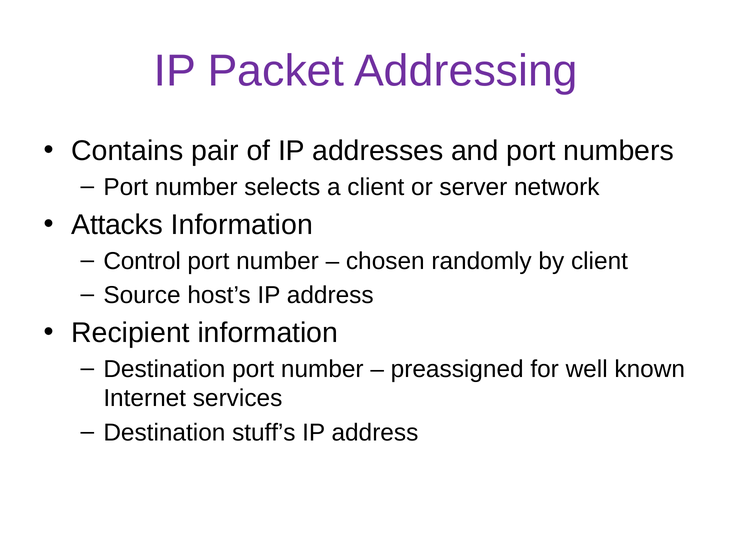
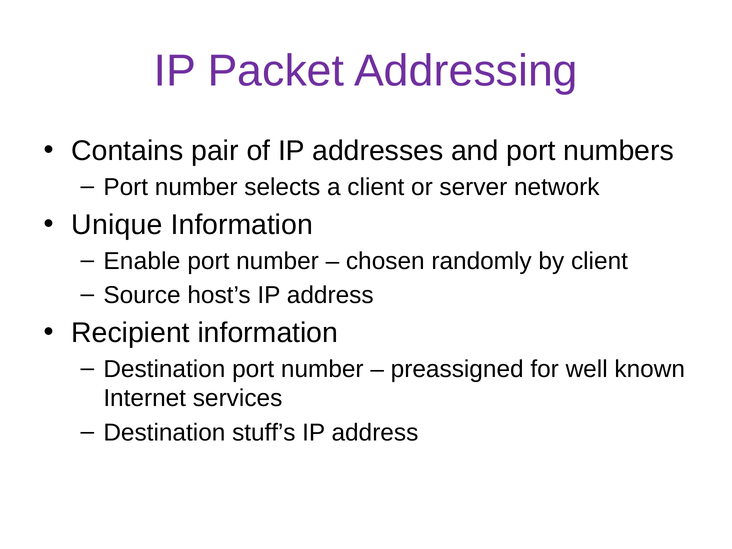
Attacks: Attacks -> Unique (117, 225)
Control: Control -> Enable (142, 261)
